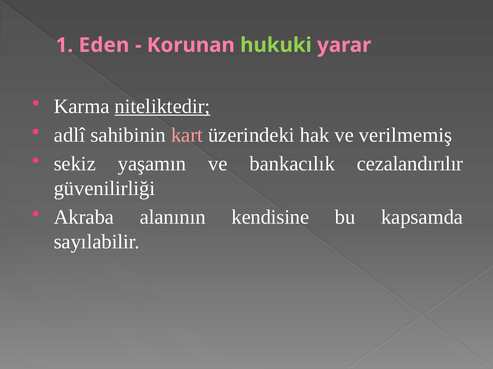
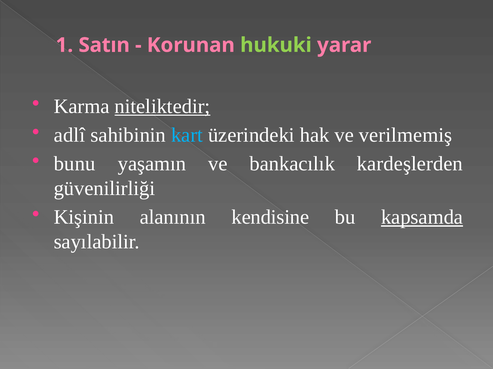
Eden: Eden -> Satın (104, 45)
kart colour: pink -> light blue (187, 135)
sekiz: sekiz -> bunu (75, 164)
cezalandırılır: cezalandırılır -> kardeşlerden (410, 164)
Akraba: Akraba -> Kişinin (84, 218)
kapsamda underline: none -> present (422, 218)
